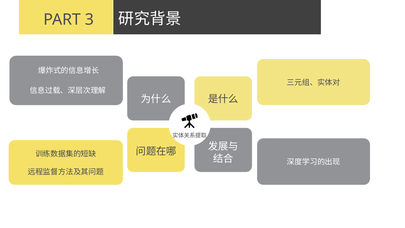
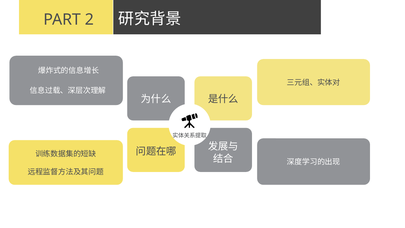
3: 3 -> 2 (89, 20)
